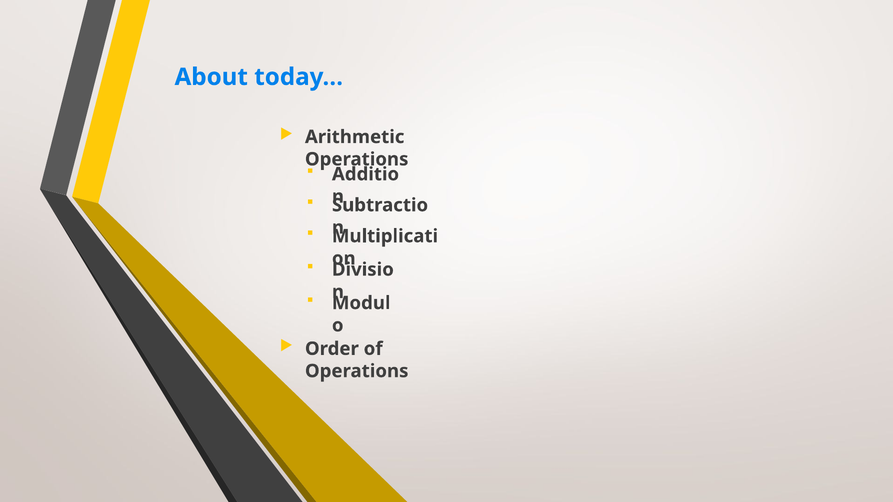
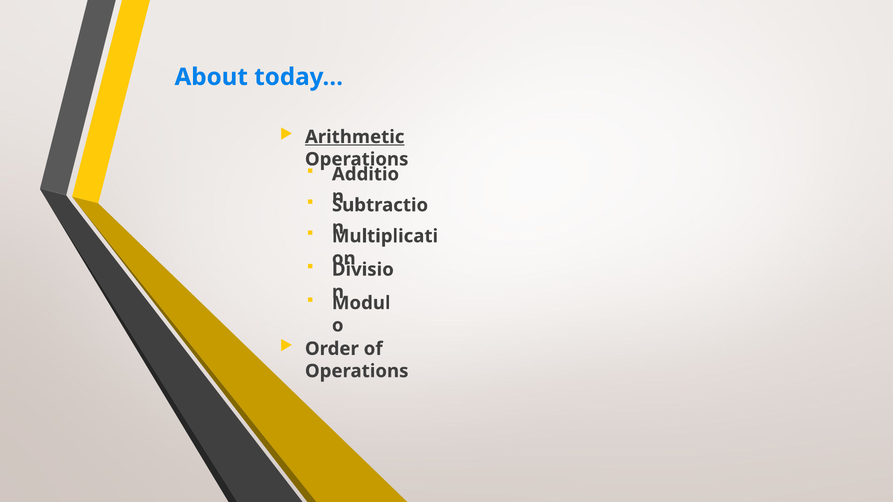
Arithmetic underline: none -> present (355, 137)
